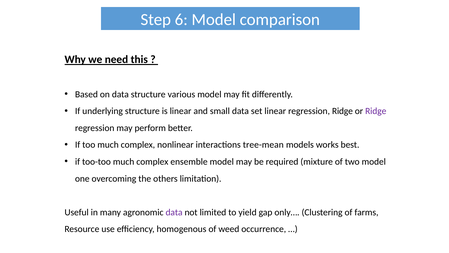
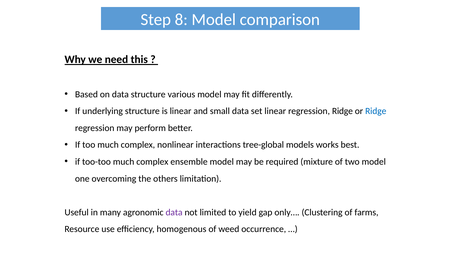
6: 6 -> 8 (181, 20)
Ridge colour: purple -> blue (376, 111)
tree-mean: tree-mean -> tree-global (263, 145)
